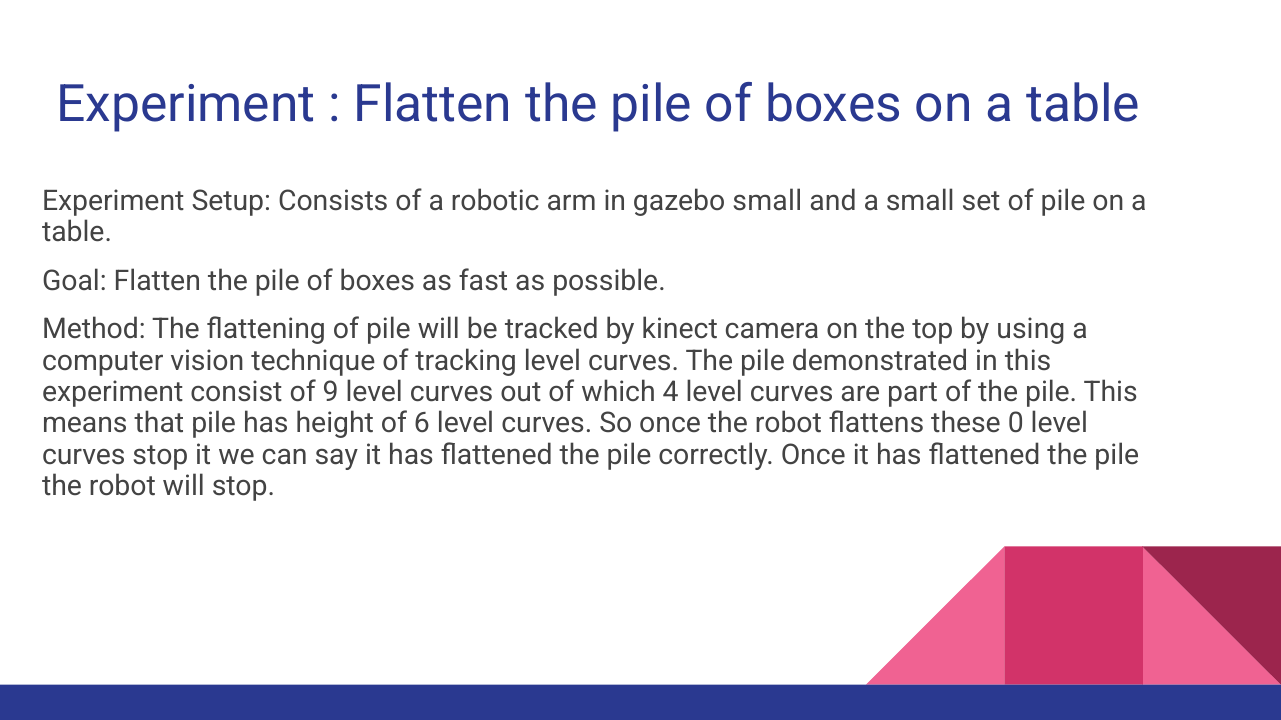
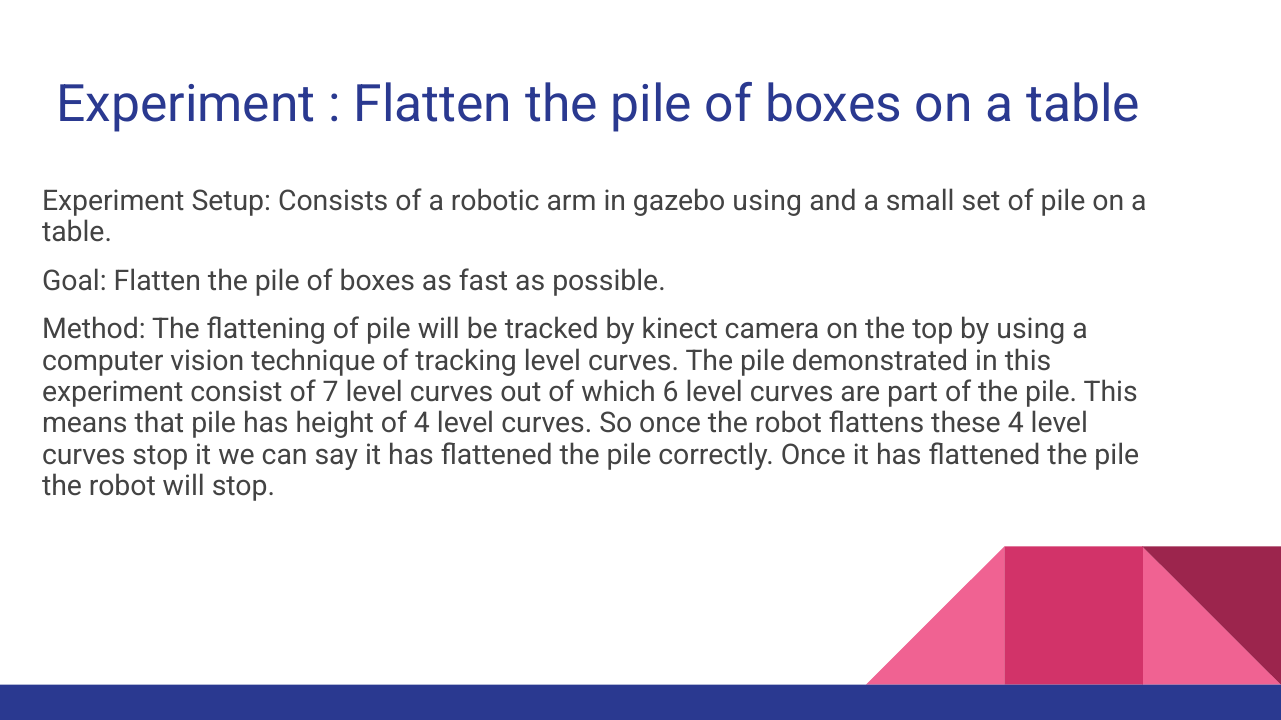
gazebo small: small -> using (767, 201)
9: 9 -> 7 (331, 392)
4: 4 -> 6 (671, 392)
of 6: 6 -> 4 (422, 424)
these 0: 0 -> 4 (1016, 424)
